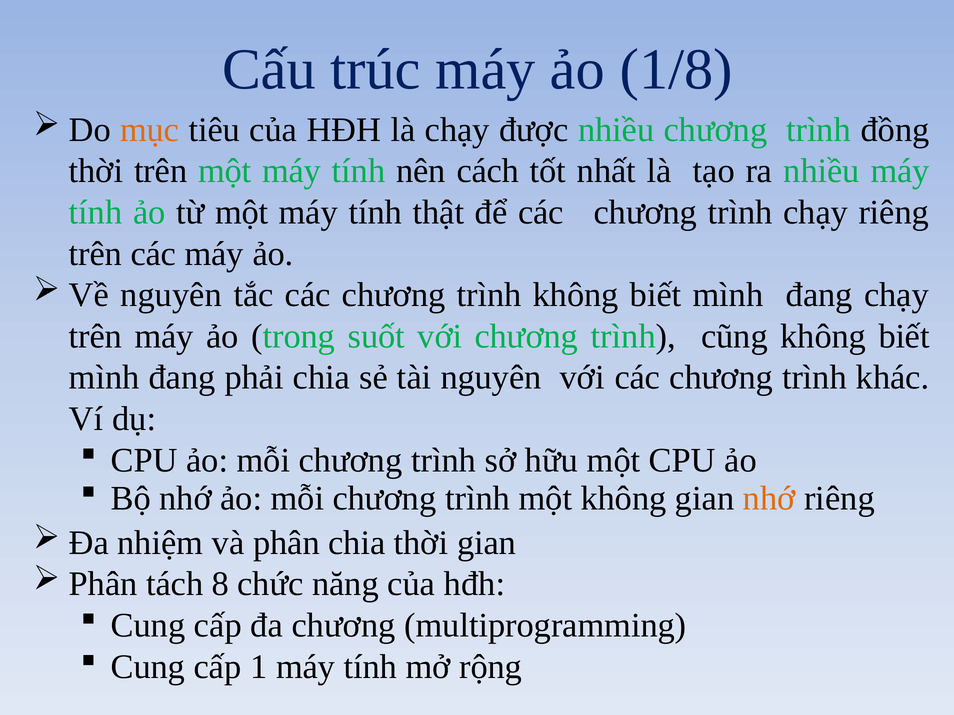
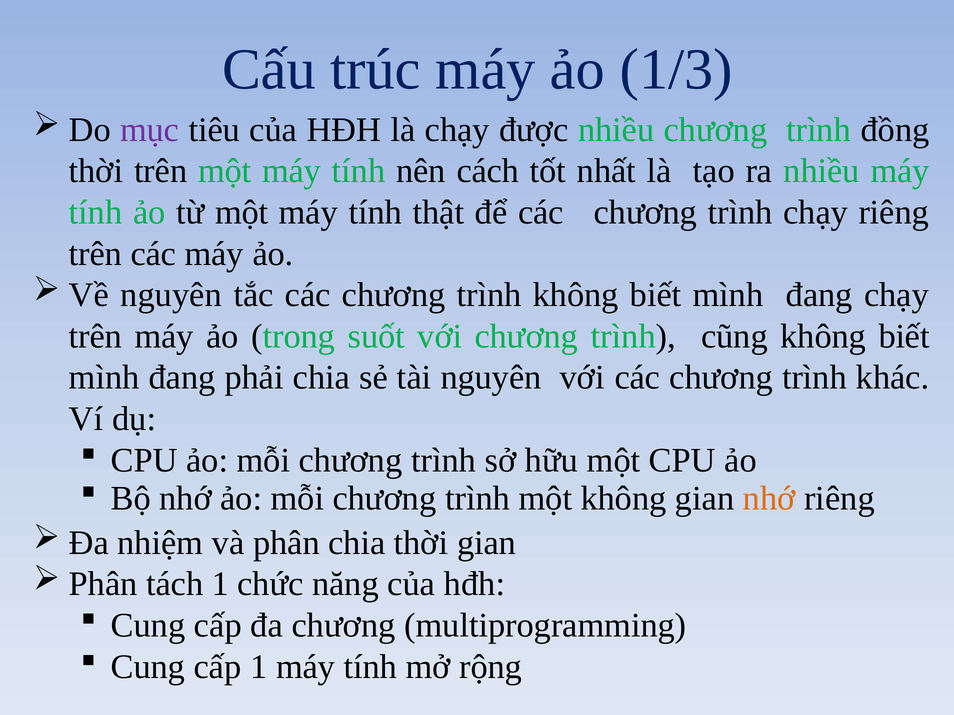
1/8: 1/8 -> 1/3 (676, 69)
mục colour: orange -> purple (150, 130)
tách 8: 8 -> 1 (220, 585)
